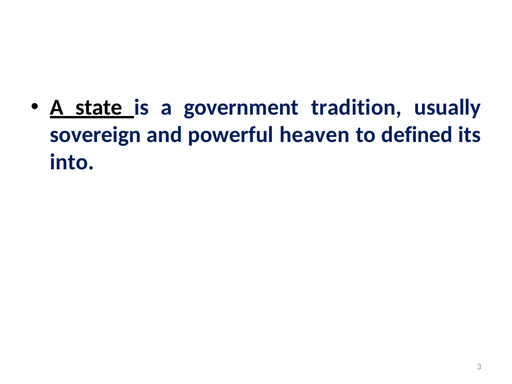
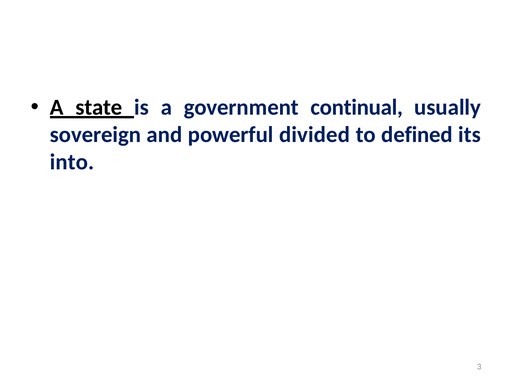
tradition: tradition -> continual (357, 107)
heaven: heaven -> divided (315, 135)
